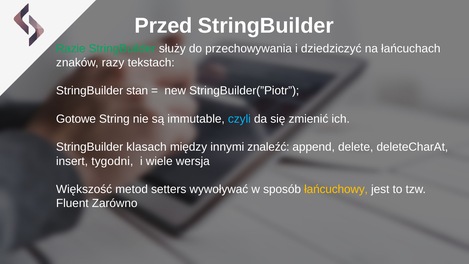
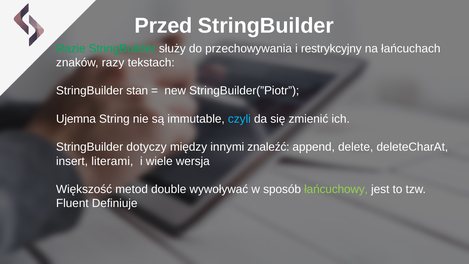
dziedziczyć: dziedziczyć -> restrykcyjny (331, 48)
Gotowe: Gotowe -> Ujemna (76, 119)
klasach: klasach -> dotyczy (147, 147)
tygodni: tygodni -> literami (112, 161)
setters: setters -> double (169, 189)
łańcuchowy colour: yellow -> light green (336, 189)
Zarówno: Zarówno -> Definiuje (115, 203)
